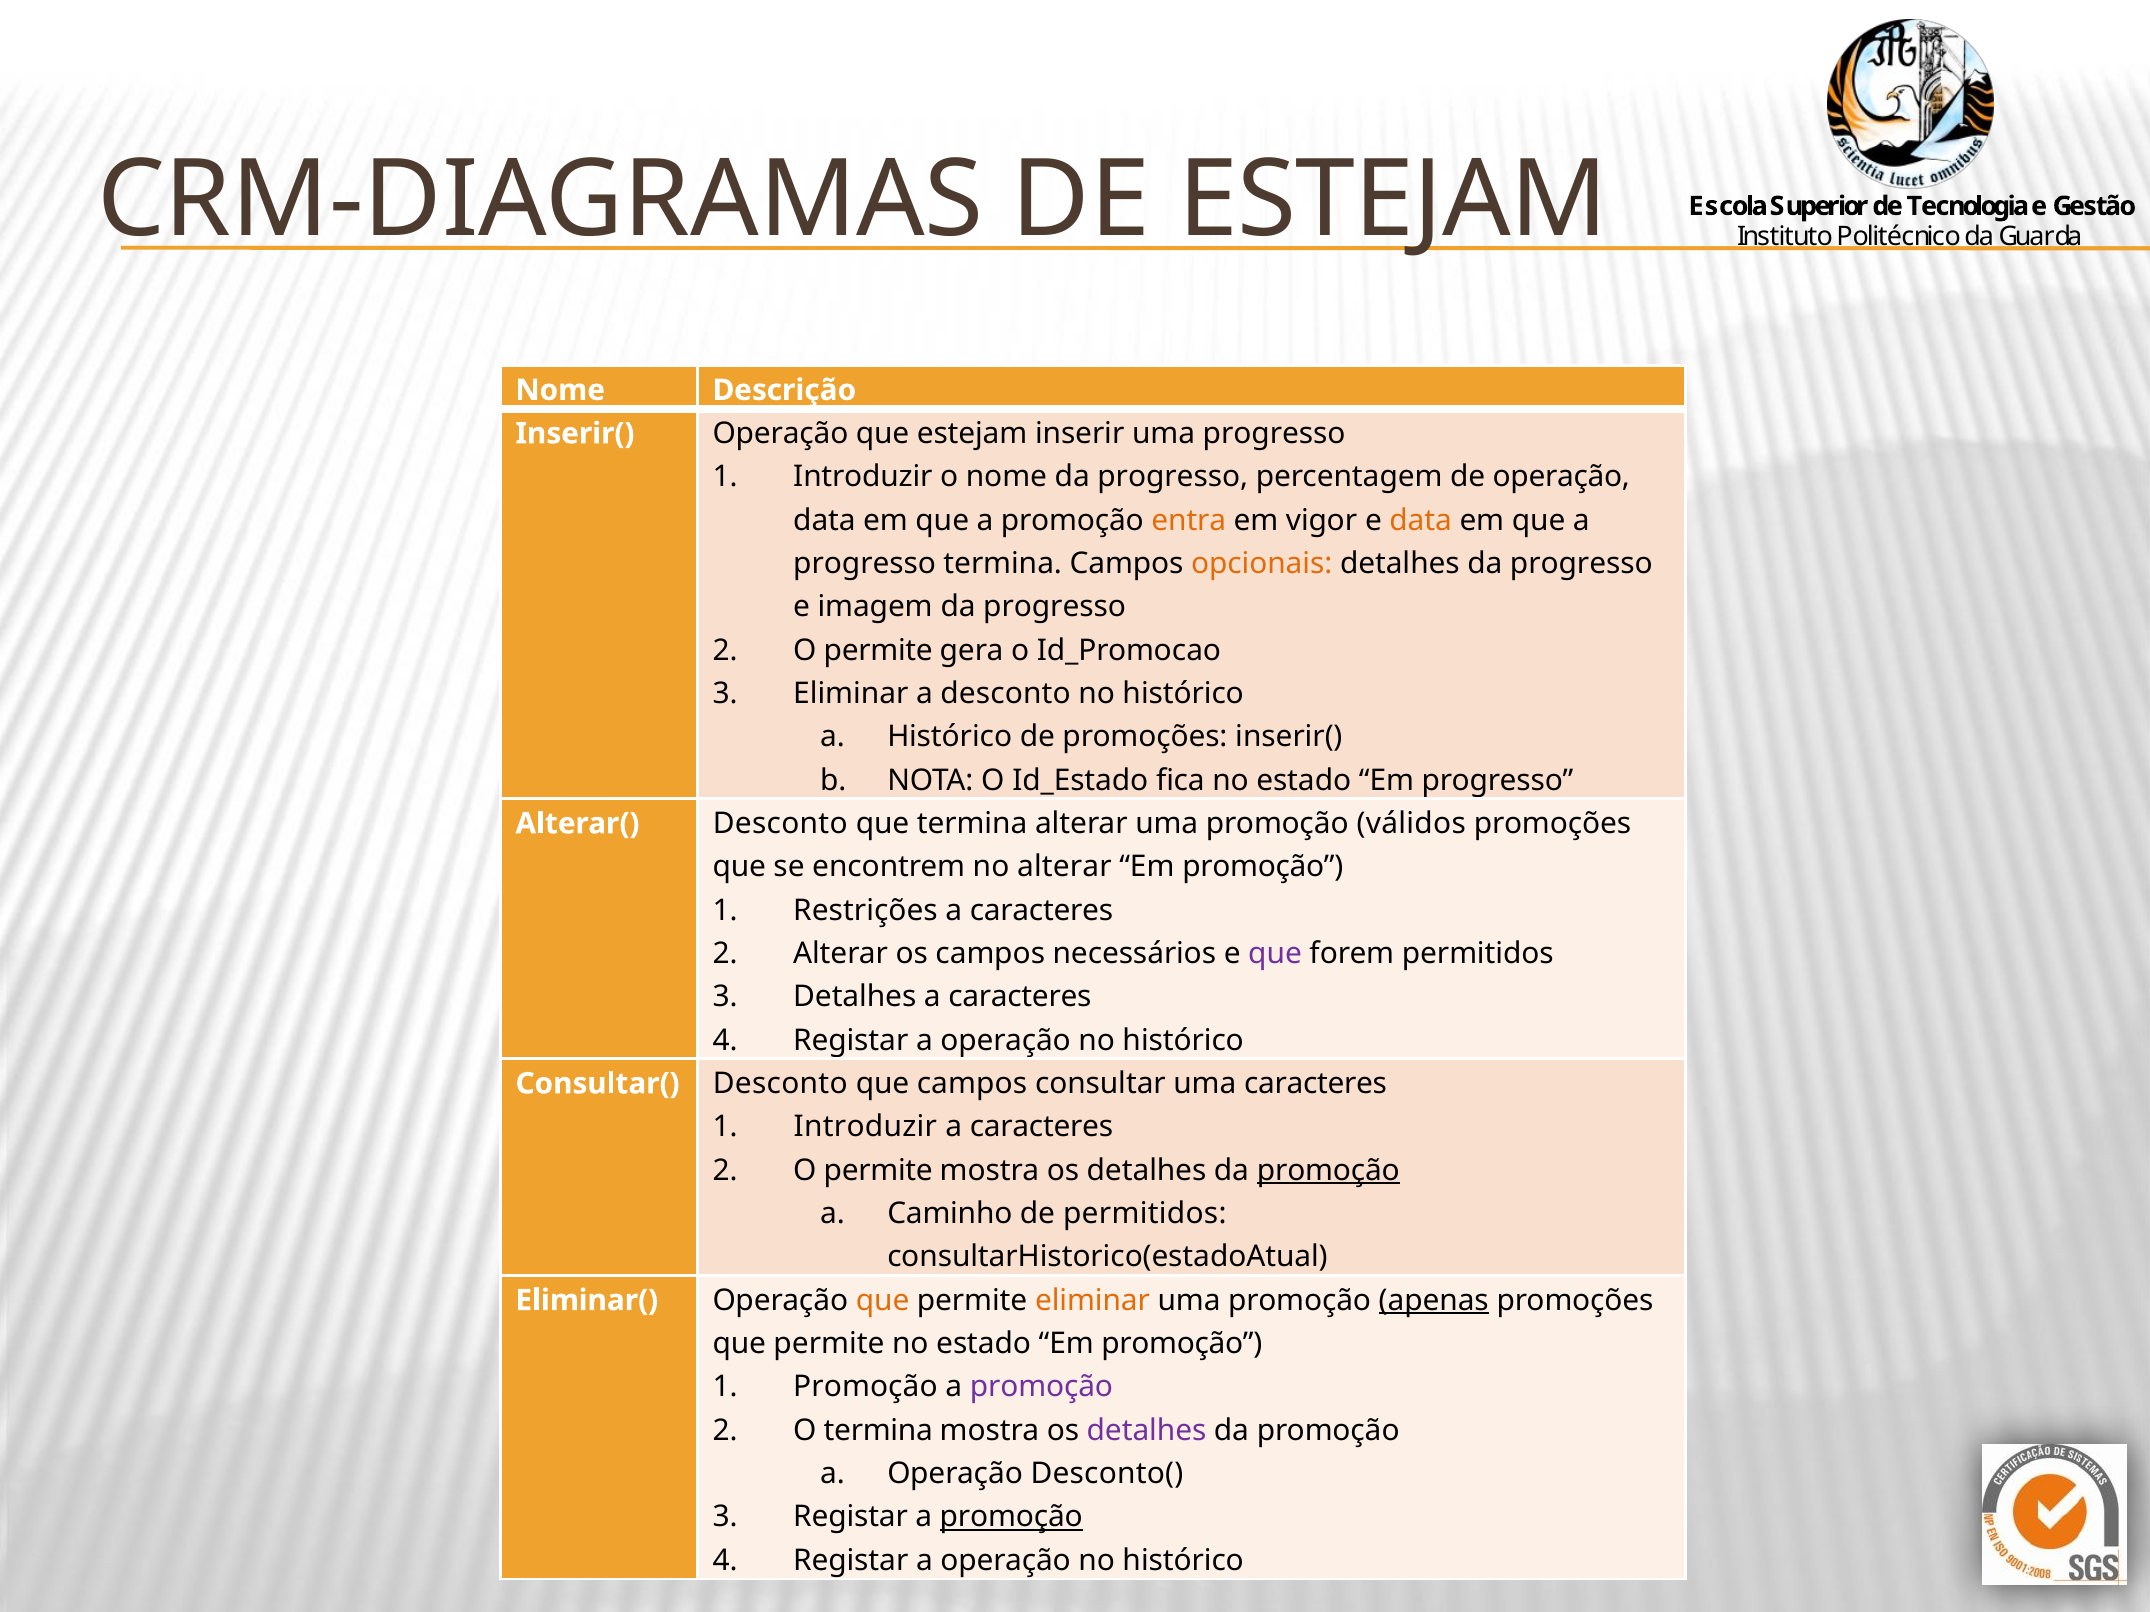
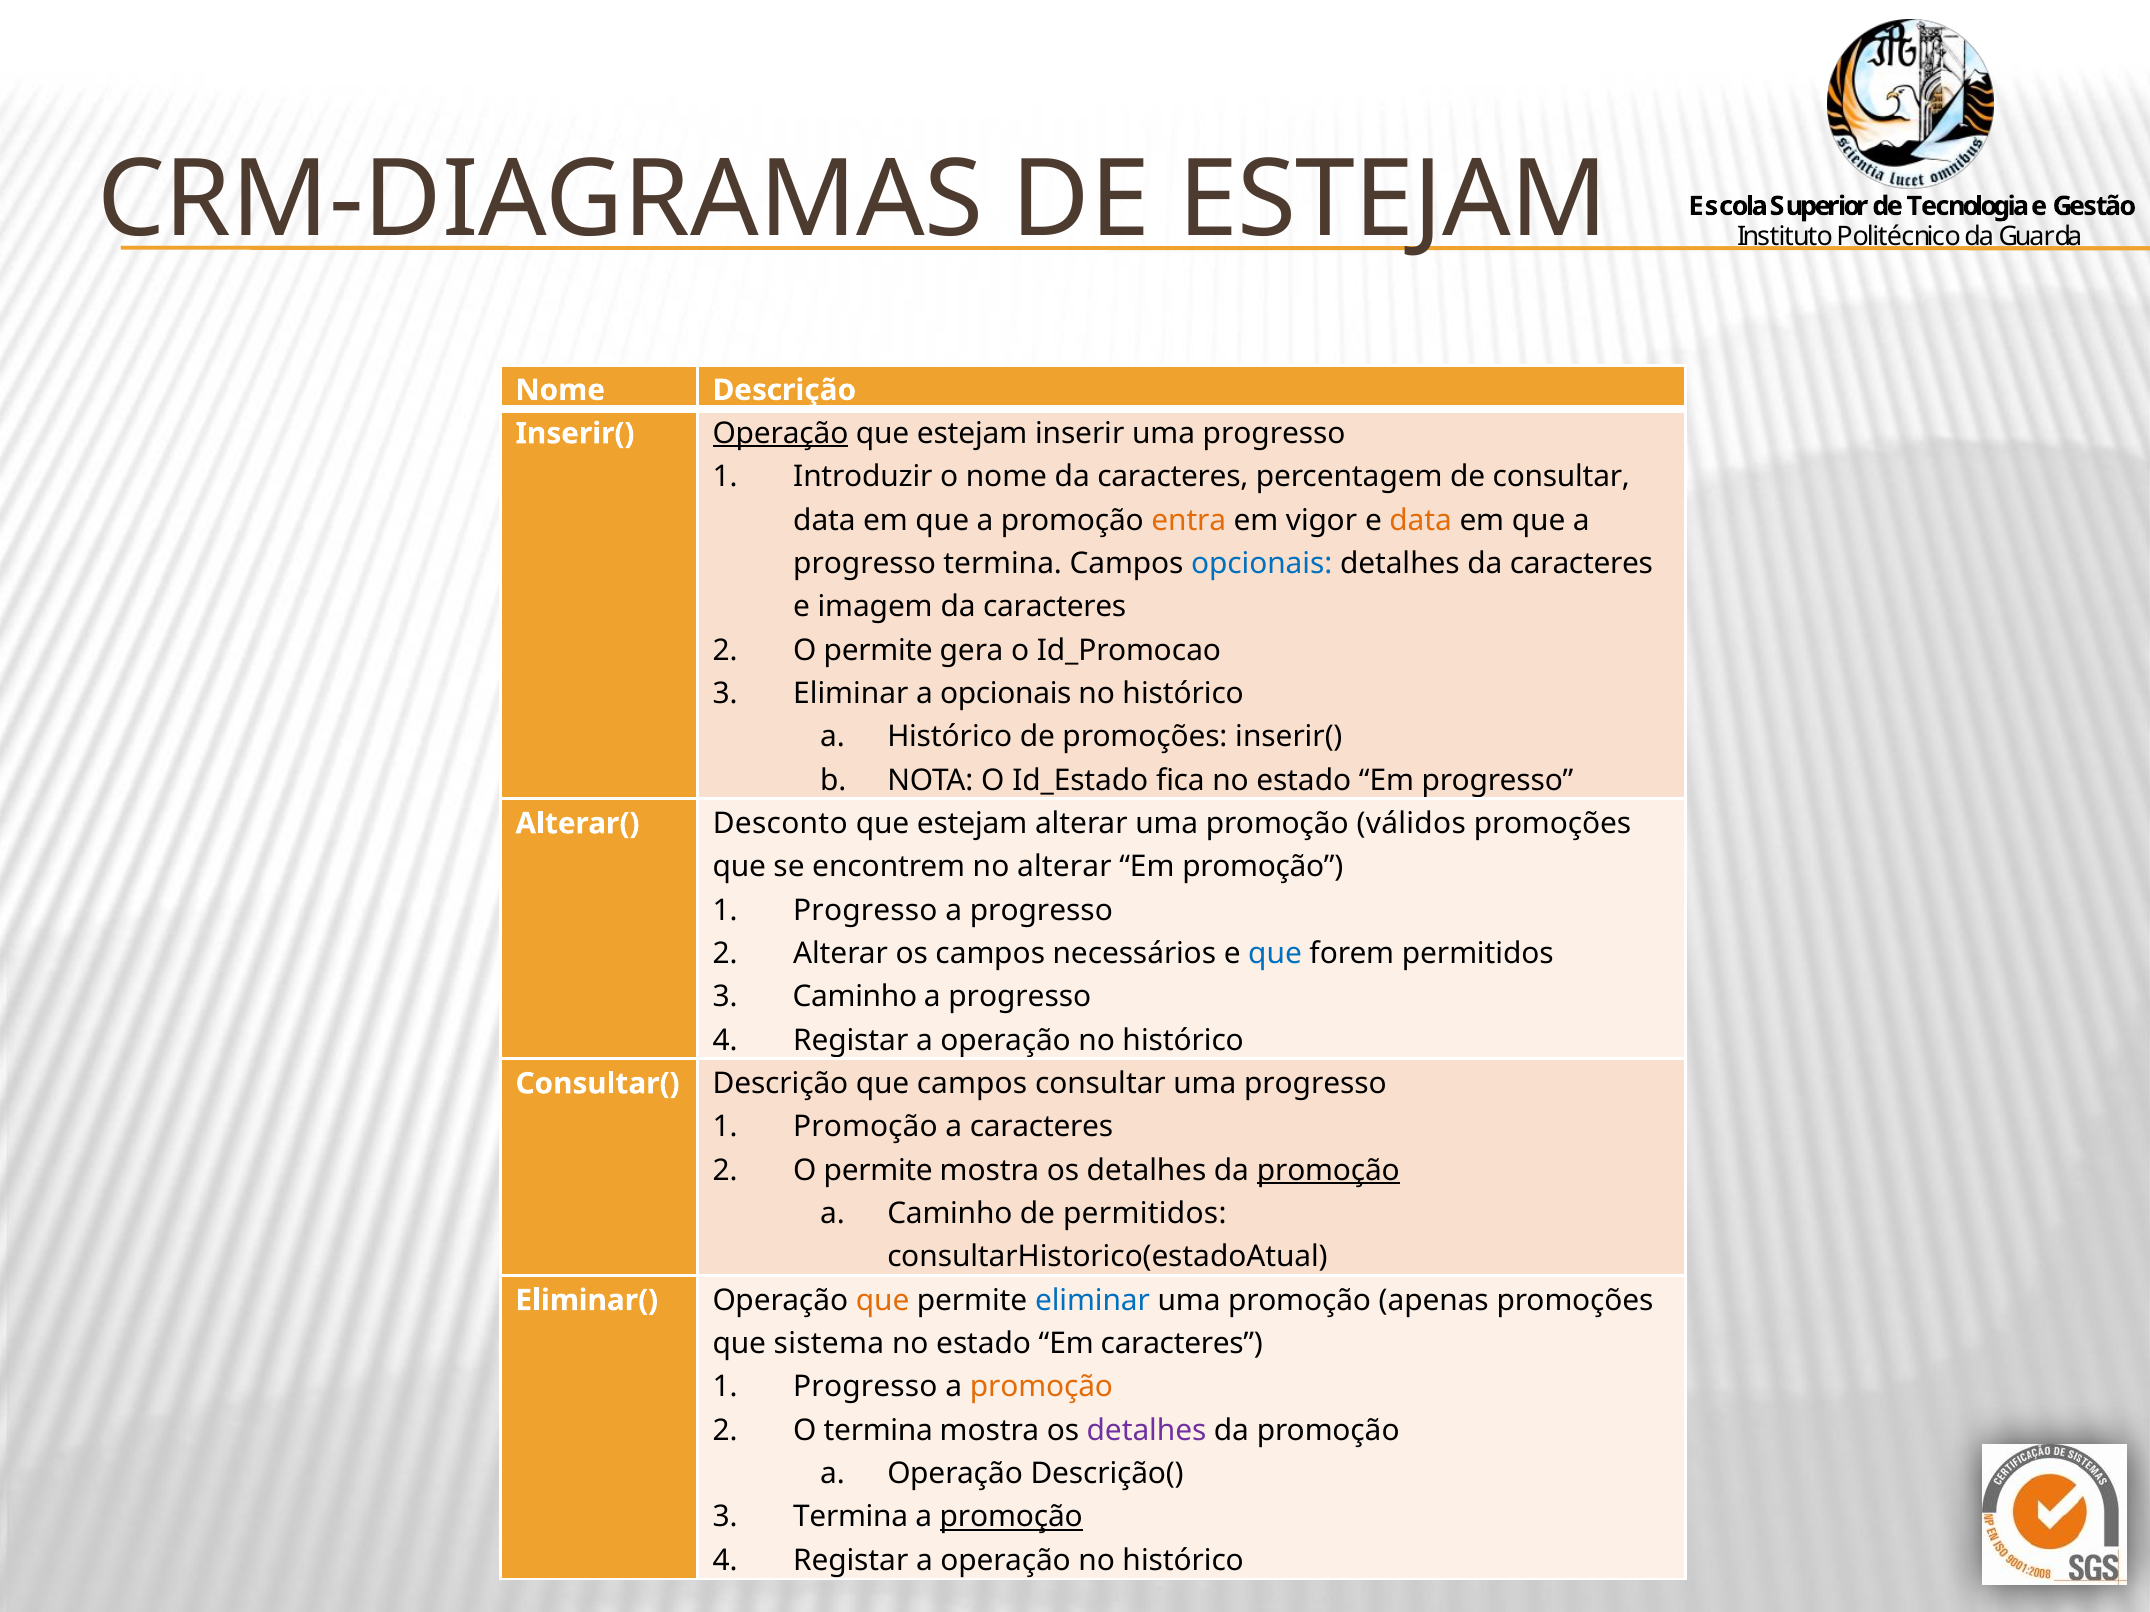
Operação underline: none -> present (780, 434)
nome da progresso: progresso -> caracteres (1173, 477)
de operação: operação -> consultar (1561, 477)
opcionais colour: orange -> blue (1262, 564)
detalhes da progresso: progresso -> caracteres (1581, 564)
imagem da progresso: progresso -> caracteres (1055, 607)
a desconto: desconto -> opcionais (1006, 694)
termina: termina -> estejam (972, 824)
Restrições: Restrições -> Progresso (865, 910)
caracteres: caracteres -> progresso (1041, 910)
que colour: purple -> blue (1275, 954)
Detalhes: Detalhes -> Caminho (855, 997)
caracteres: caracteres -> progresso (1020, 997)
Consultar( Desconto: Desconto -> Descrição (780, 1084)
consultar uma caracteres: caracteres -> progresso (1315, 1084)
Introduzir: Introduzir -> Promoção (865, 1127)
eliminar colour: orange -> blue (1093, 1301)
apenas underline: present -> none (1434, 1301)
permite: permite -> sistema (829, 1344)
estado Em promoção: promoção -> caracteres (1182, 1344)
Promoção: Promoção -> Progresso (865, 1387)
promoção colour: purple -> orange (1041, 1387)
Desconto(: Desconto( -> Descrição( (1107, 1474)
Registar: Registar -> Termina (851, 1517)
